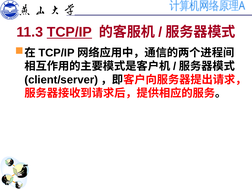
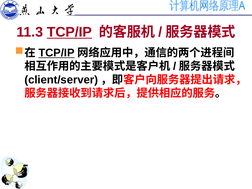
TCP/IP underline: none -> present (56, 53)
